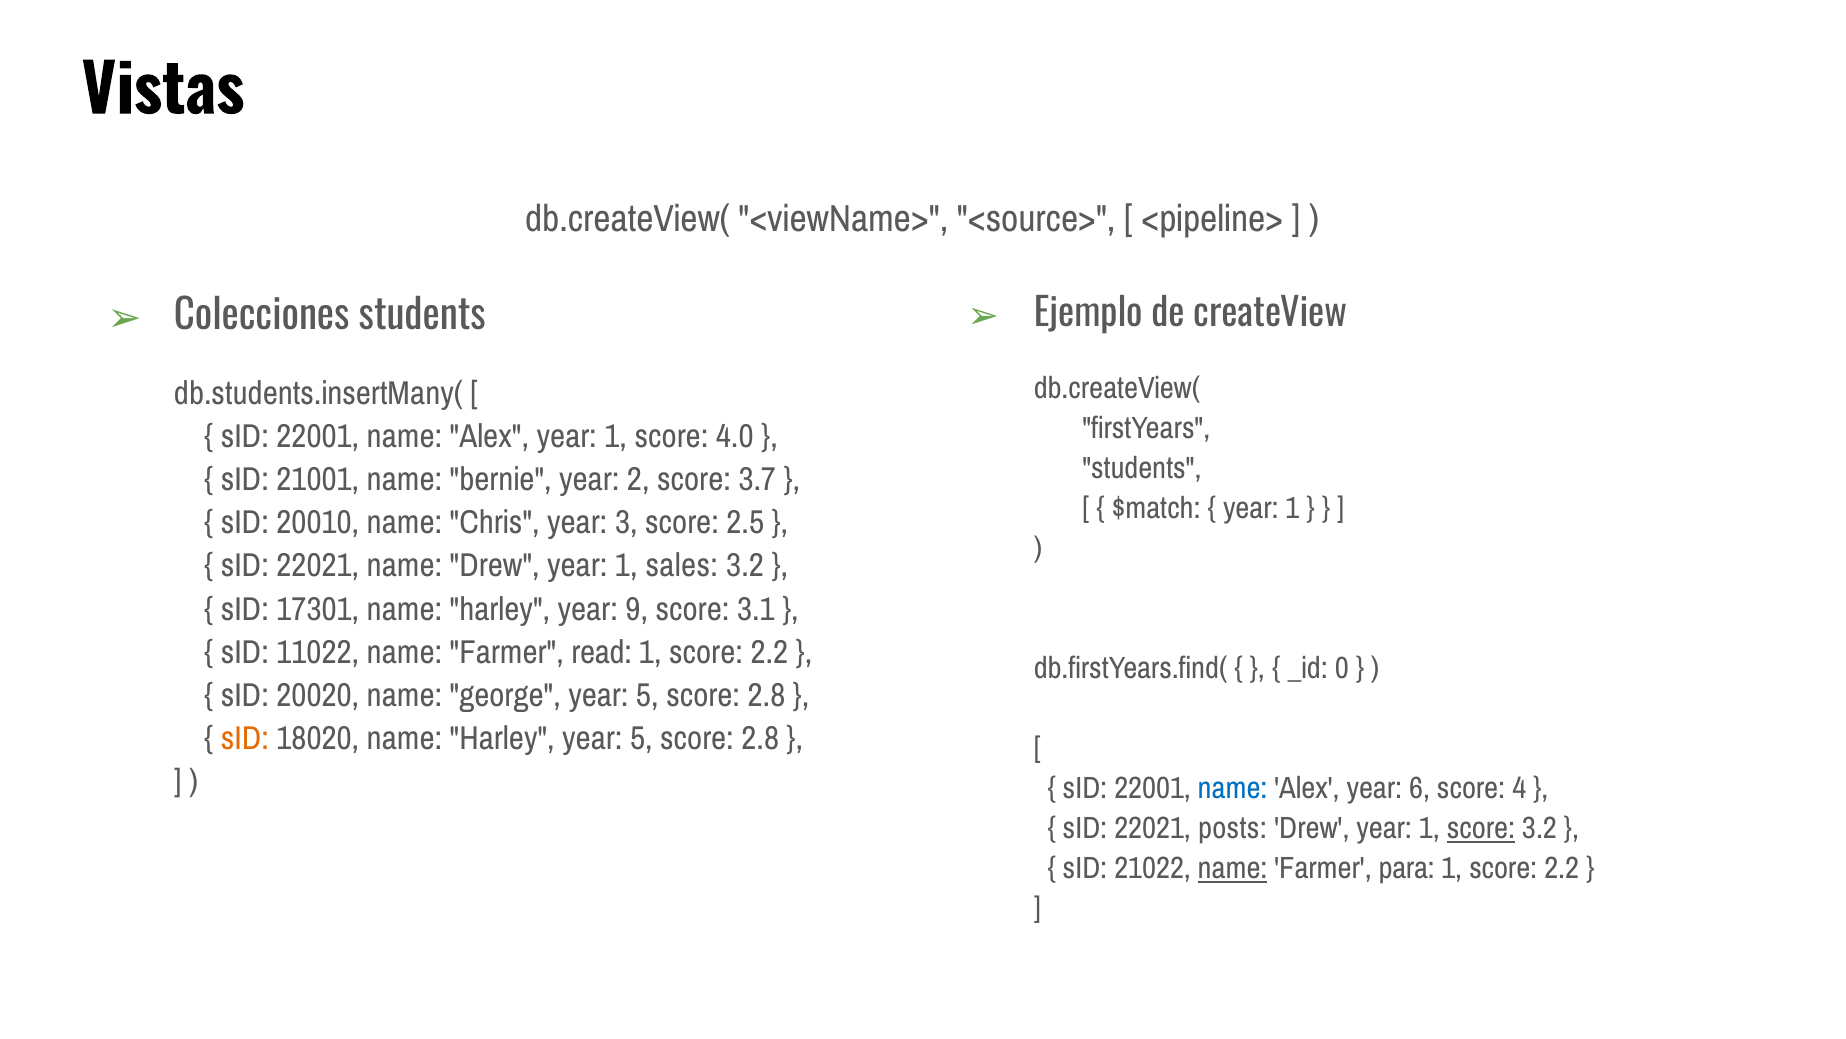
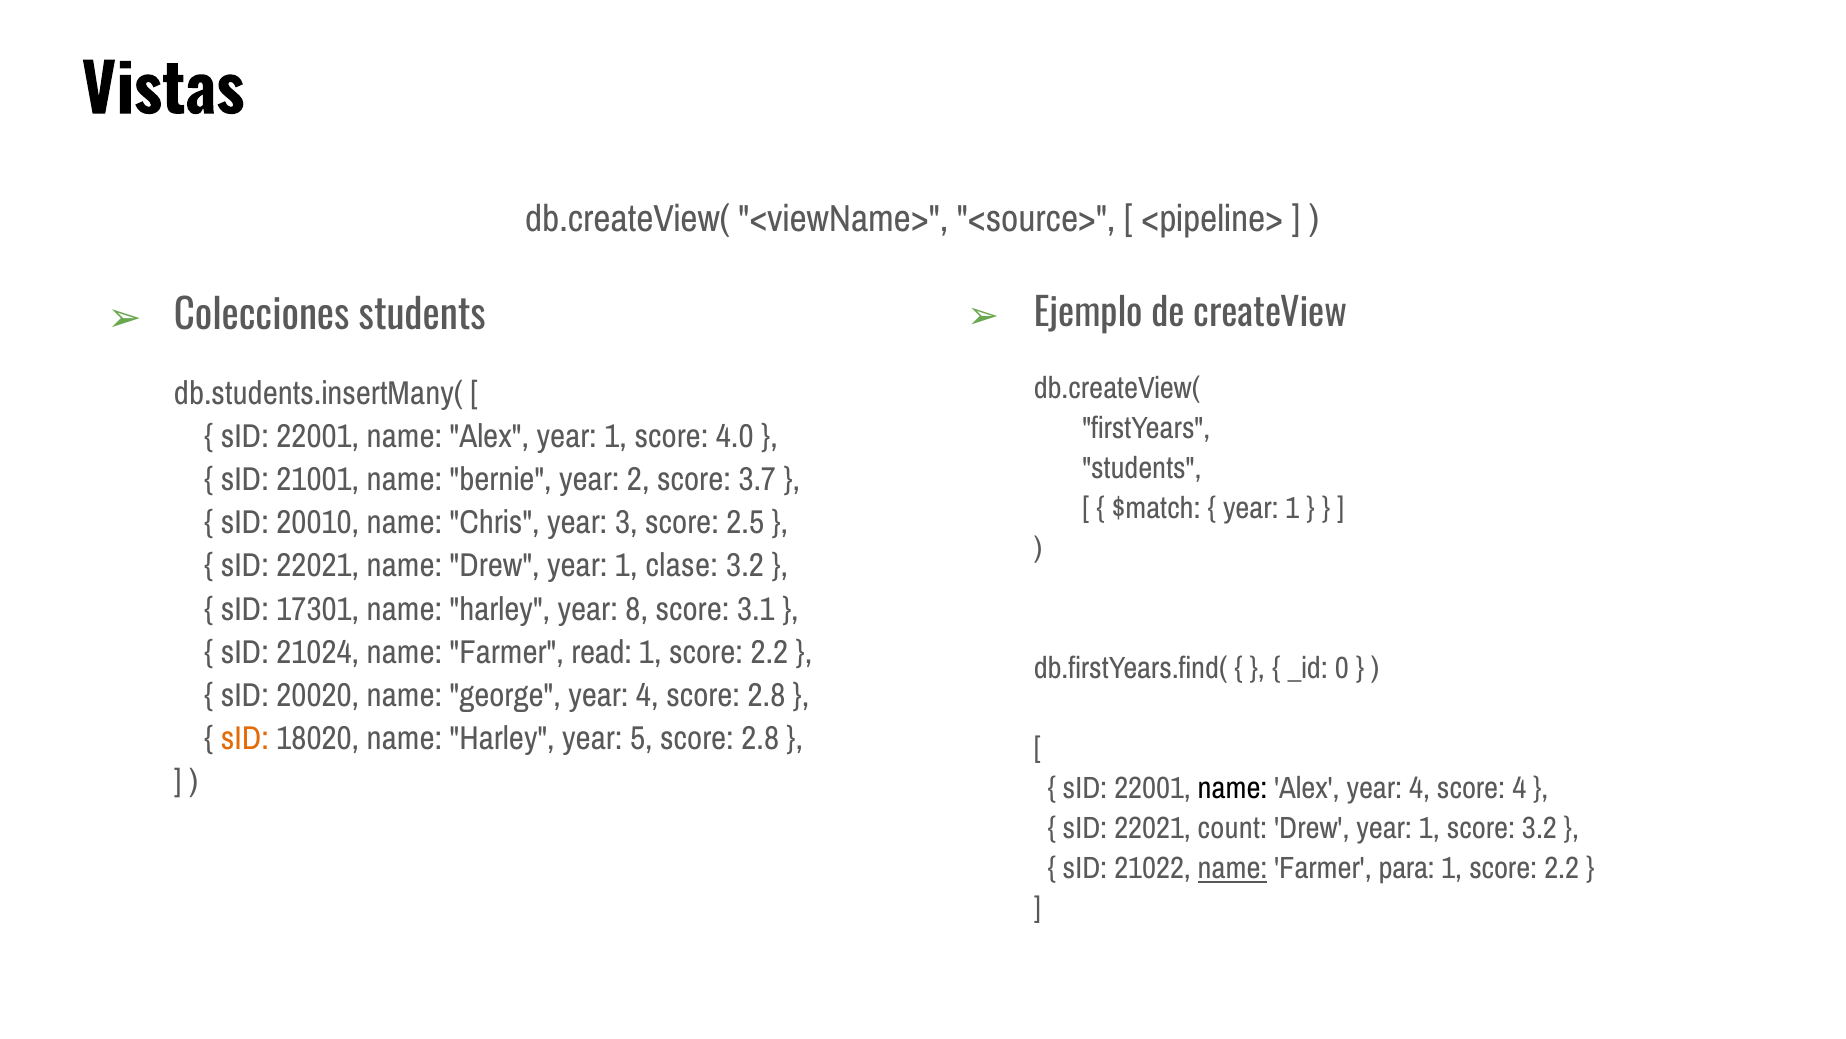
sales: sales -> clase (682, 565)
9: 9 -> 8 (637, 608)
11022: 11022 -> 21024 (318, 651)
george year 5: 5 -> 4 (647, 694)
name colour: blue -> black (1233, 787)
Alex year 6: 6 -> 4 (1420, 787)
posts: posts -> count (1232, 827)
score underline: present -> none (1481, 827)
